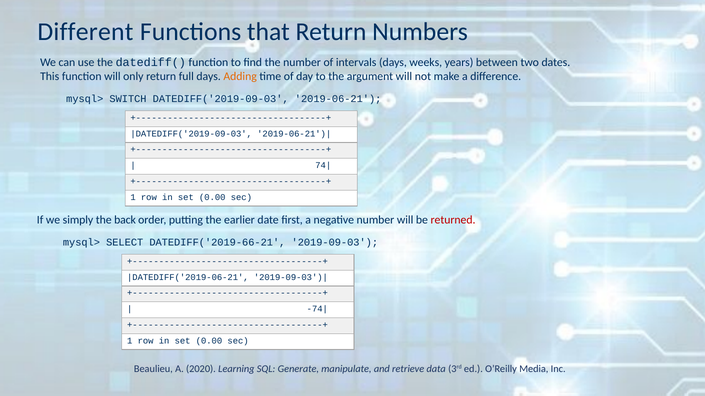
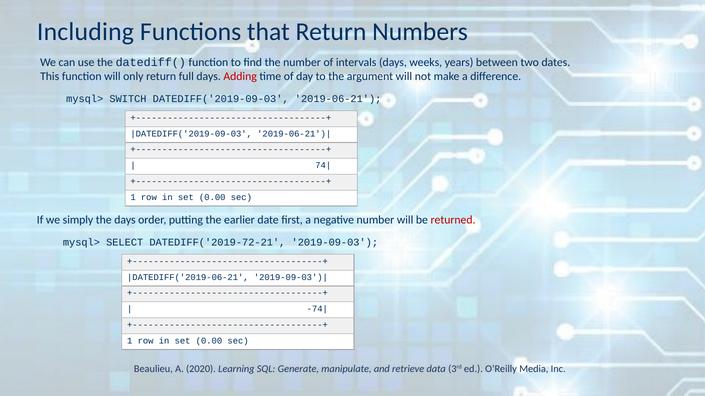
Different: Different -> Including (85, 32)
Adding colour: orange -> red (240, 76)
the back: back -> days (125, 220)
DATEDIFF('2019-66-21: DATEDIFF('2019-66-21 -> DATEDIFF('2019-72-21 (217, 243)
